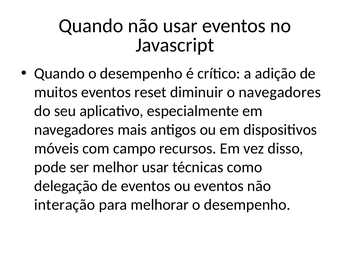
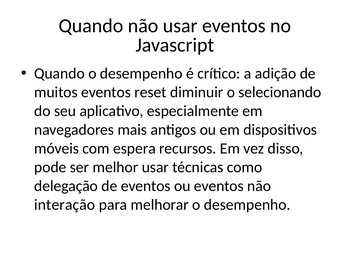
o navegadores: navegadores -> selecionando (280, 92)
campo: campo -> espera (134, 148)
